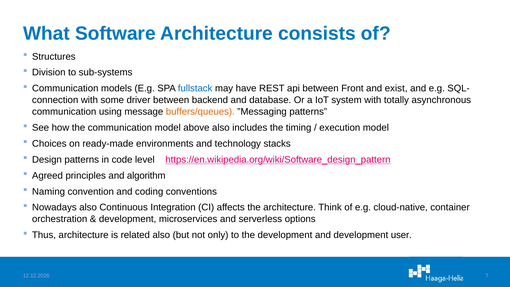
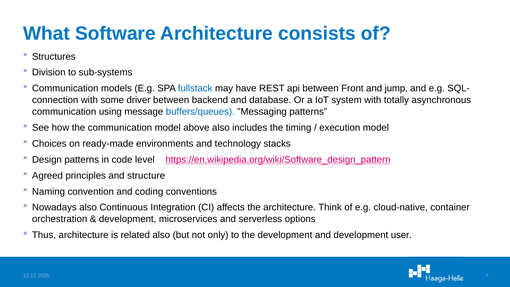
exist: exist -> jump (396, 88)
buffers/queues colour: orange -> blue (200, 112)
algorithm: algorithm -> structure (146, 176)
